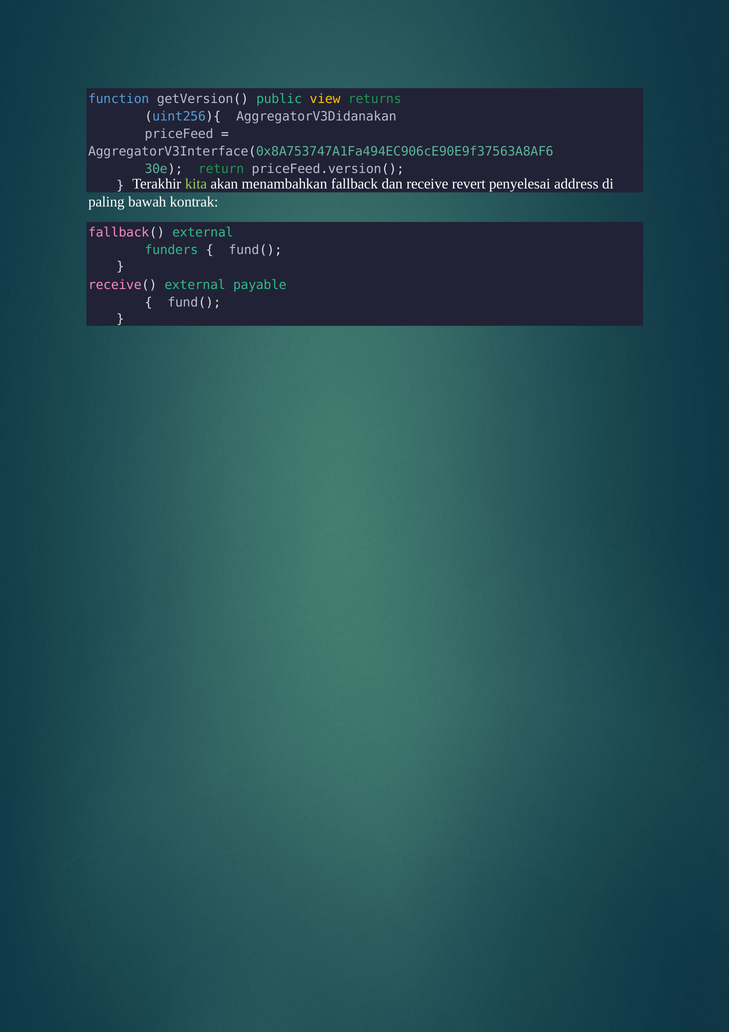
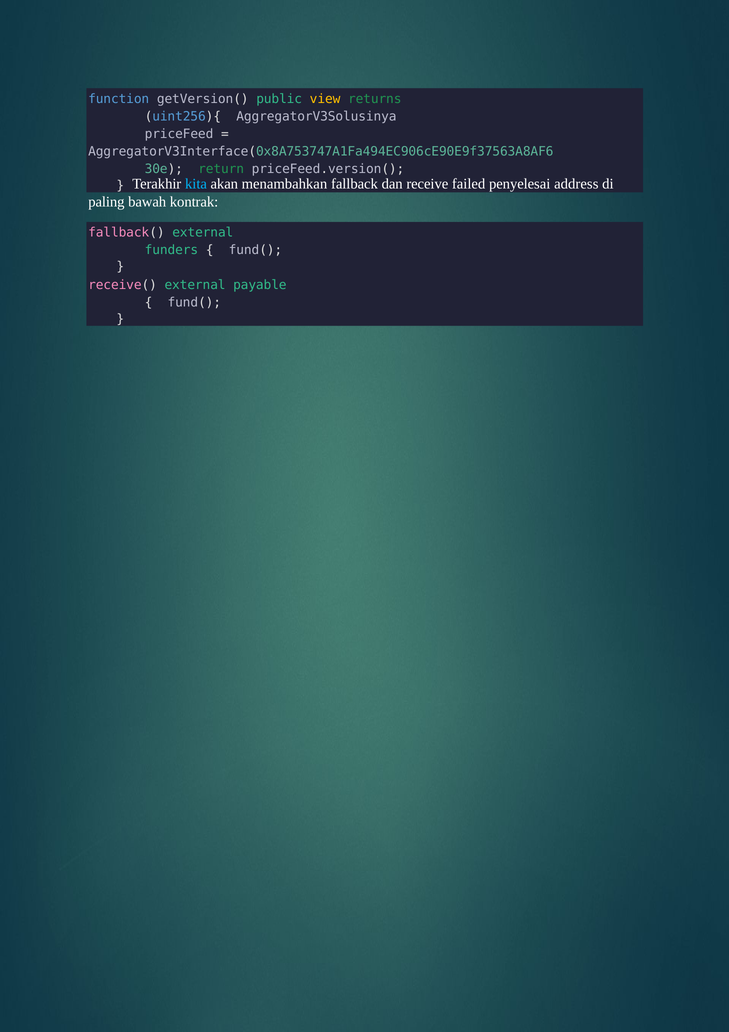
AggregatorV3Didanakan: AggregatorV3Didanakan -> AggregatorV3Solusinya (316, 117)
kita colour: light green -> light blue (196, 184)
revert: revert -> failed (469, 184)
